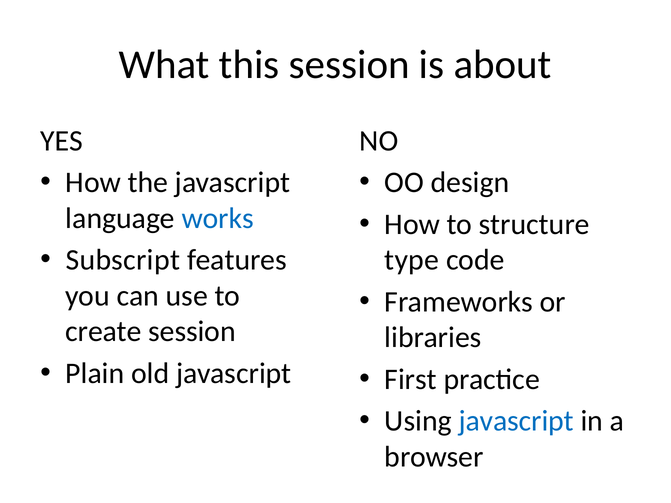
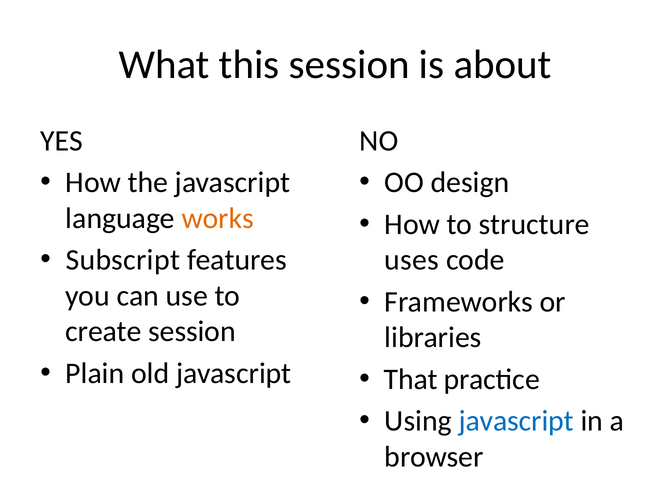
works colour: blue -> orange (218, 218)
type: type -> uses (412, 260)
First: First -> That (411, 380)
